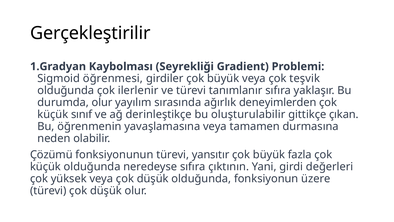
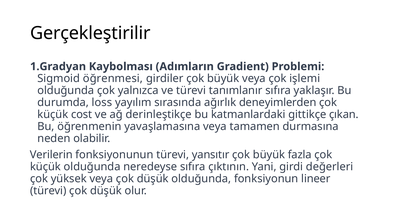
Seyrekliği: Seyrekliği -> Adımların (185, 66)
teşvik: teşvik -> işlemi (305, 78)
ilerlenir: ilerlenir -> yalnızca (138, 90)
durumda olur: olur -> loss (102, 102)
sınıf: sınıf -> cost (82, 114)
oluşturulabilir: oluşturulabilir -> katmanlardaki (248, 114)
Çözümü: Çözümü -> Verilerin (51, 154)
üzere: üzere -> lineer (316, 178)
